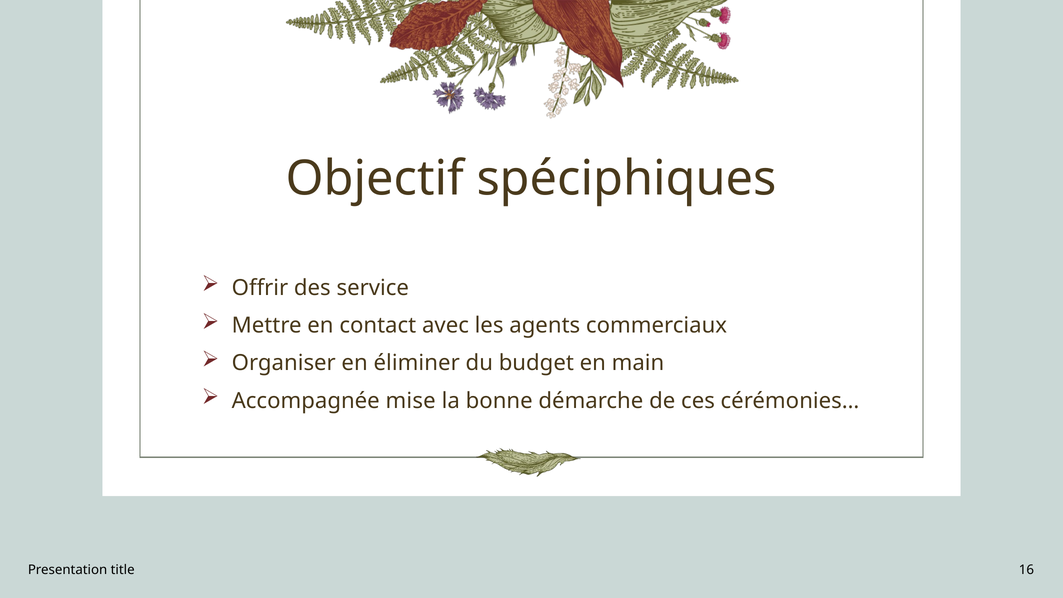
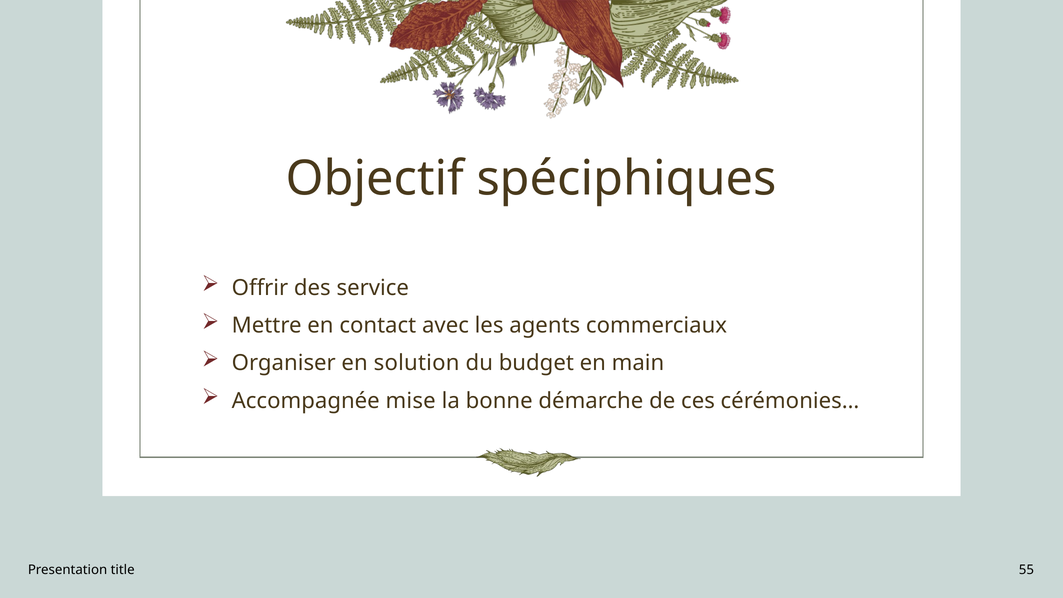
éliminer: éliminer -> solution (417, 363)
16: 16 -> 55 (1026, 570)
